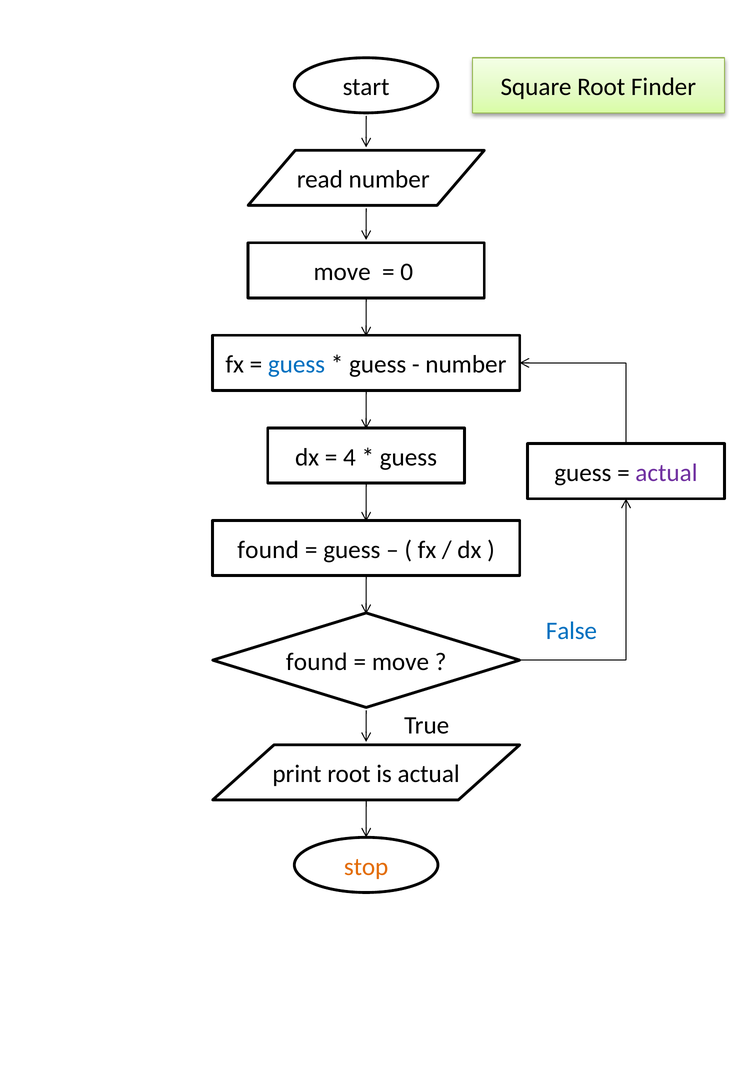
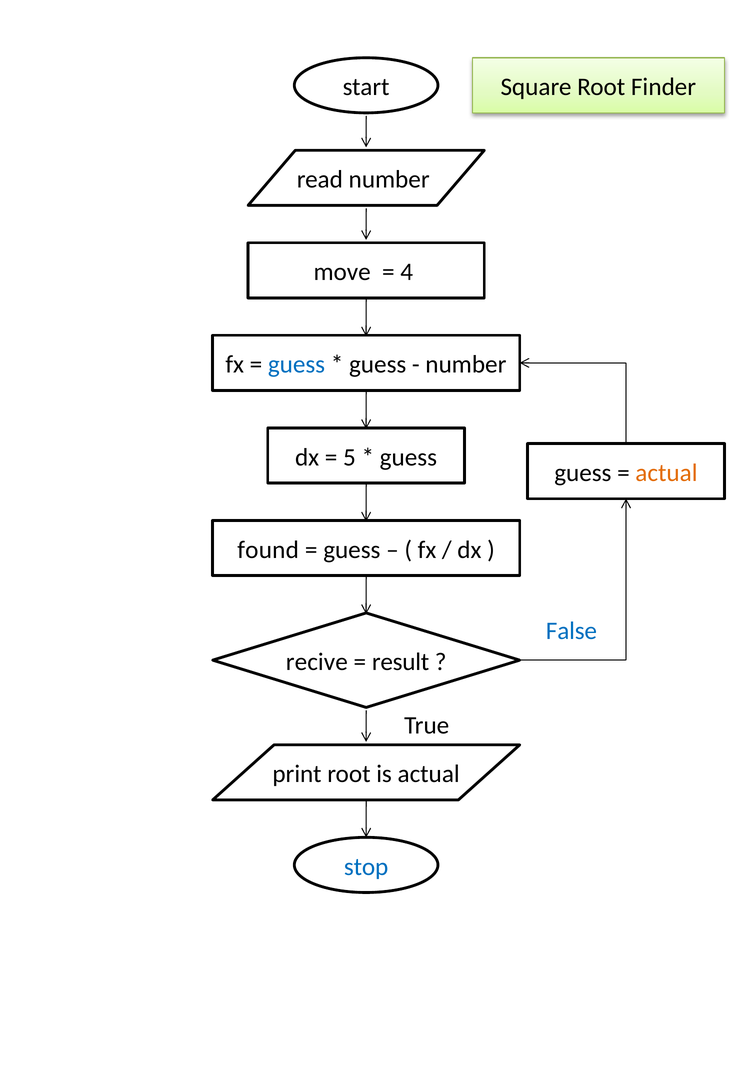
0: 0 -> 4 (407, 272)
4: 4 -> 5 (349, 457)
actual colour: purple -> orange (666, 473)
found: found -> recive (317, 662)
move: move -> result (401, 662)
stop colour: orange -> blue (366, 867)
